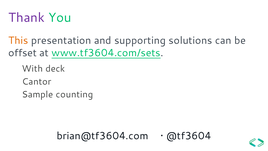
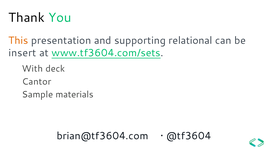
Thank colour: purple -> black (27, 18)
solutions: solutions -> relational (190, 40)
offset: offset -> insert (22, 53)
counting: counting -> materials (74, 94)
